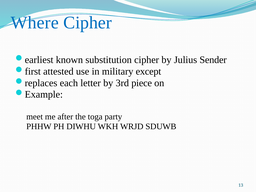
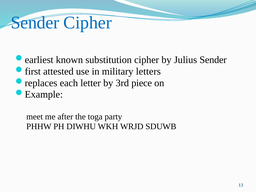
Where: Where -> Sender (35, 23)
except: except -> letters (148, 71)
